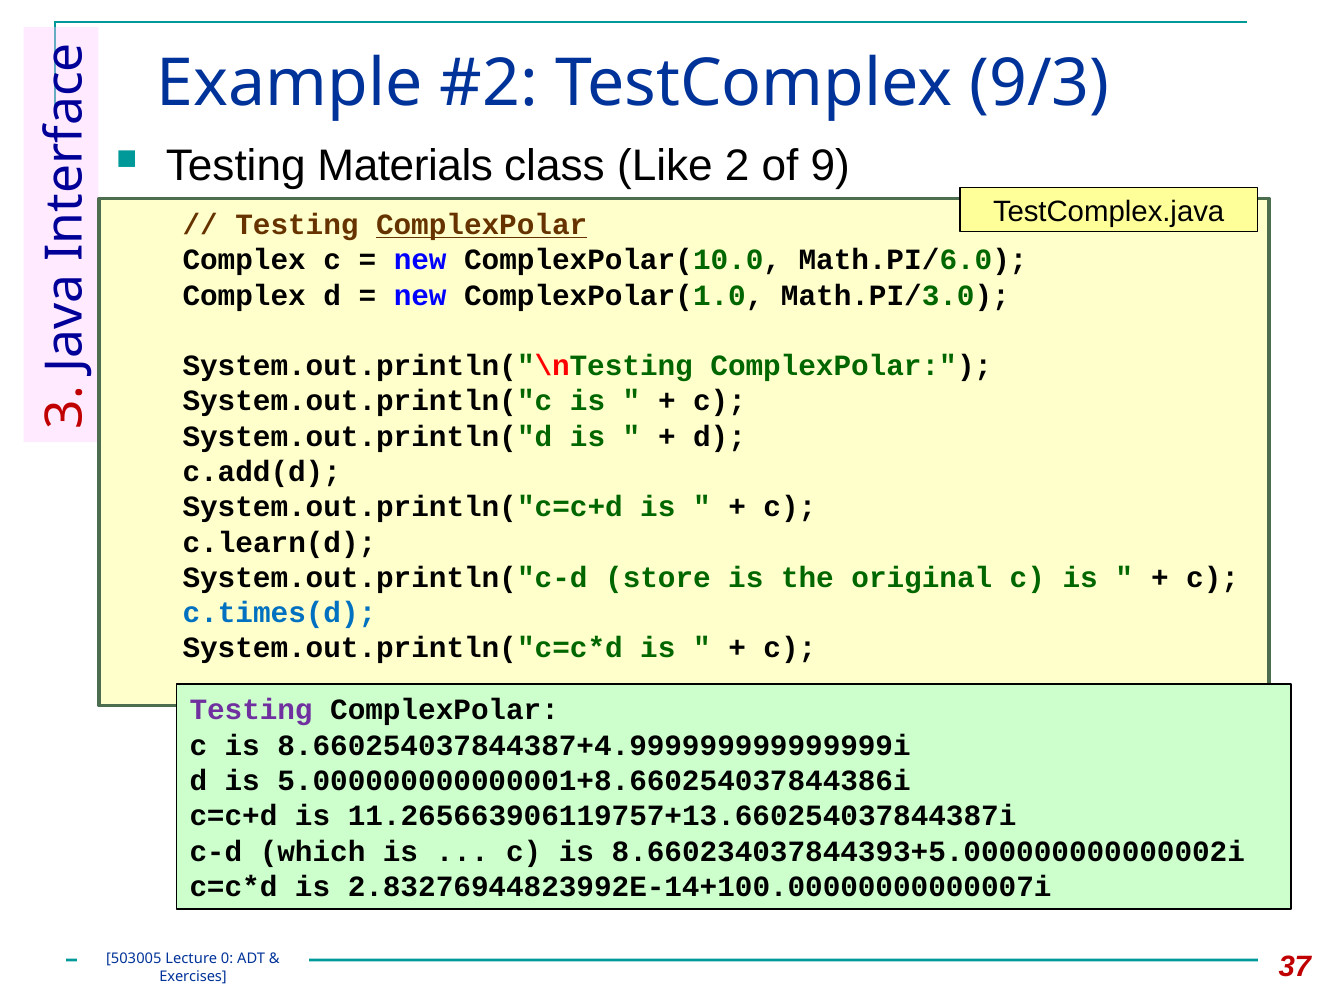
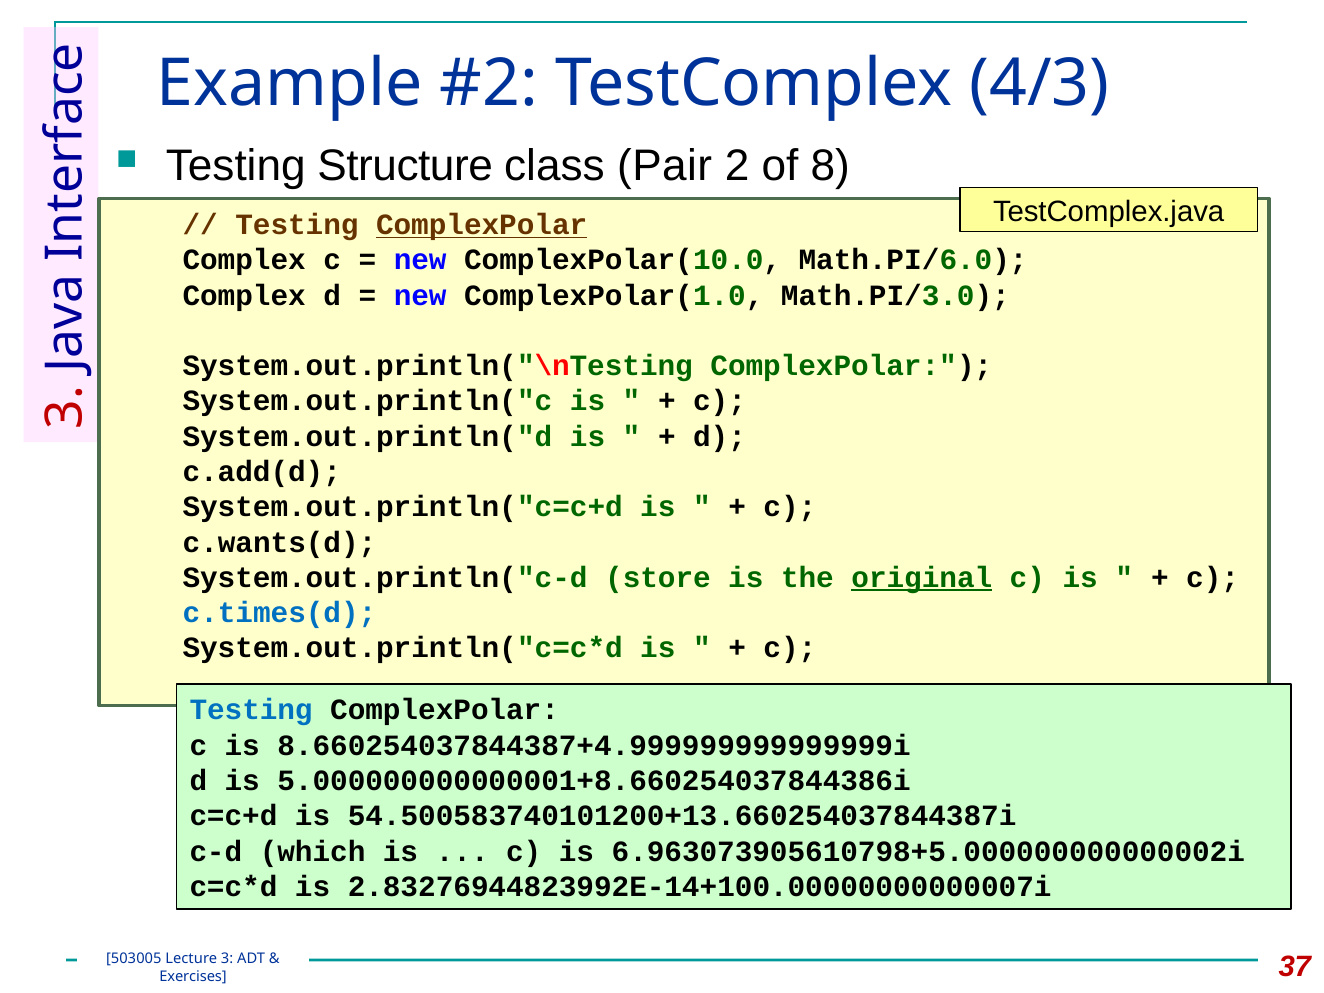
9/3: 9/3 -> 4/3 (1040, 84)
Materials: Materials -> Structure (405, 166)
Like: Like -> Pair (665, 166)
9: 9 -> 8 (830, 166)
c.learn(d: c.learn(d -> c.wants(d (279, 542)
original underline: none -> present (922, 578)
Testing colour: purple -> blue (251, 710)
11.265663906119757+13.660254037844387i: 11.265663906119757+13.660254037844387i -> 54.500583740101200+13.660254037844387i (682, 816)
8.660234037844393+5.000000000000002i: 8.660234037844393+5.000000000000002i -> 6.963073905610798+5.000000000000002i (928, 851)
Lecture 0: 0 -> 3 (227, 959)
